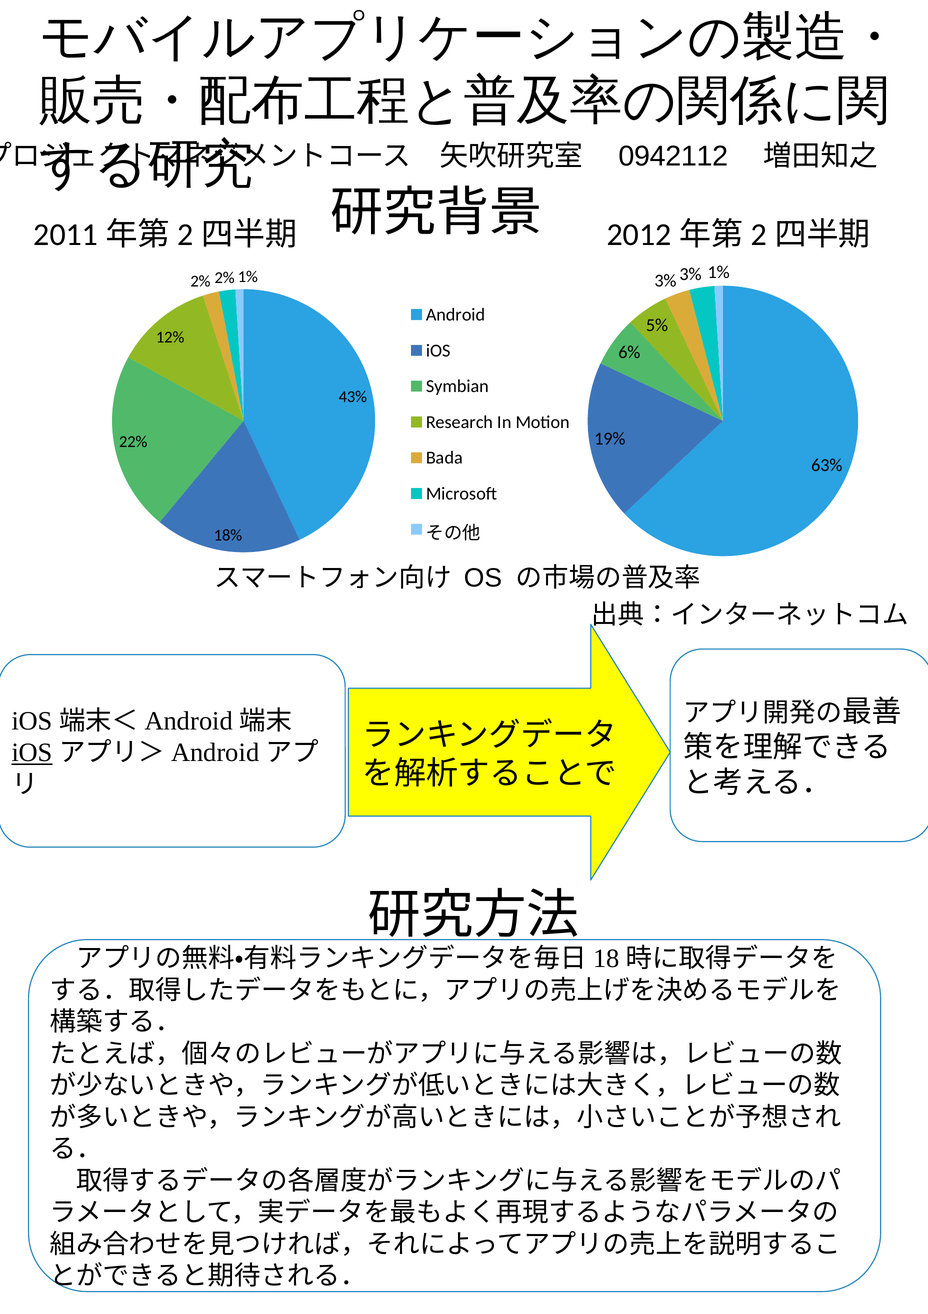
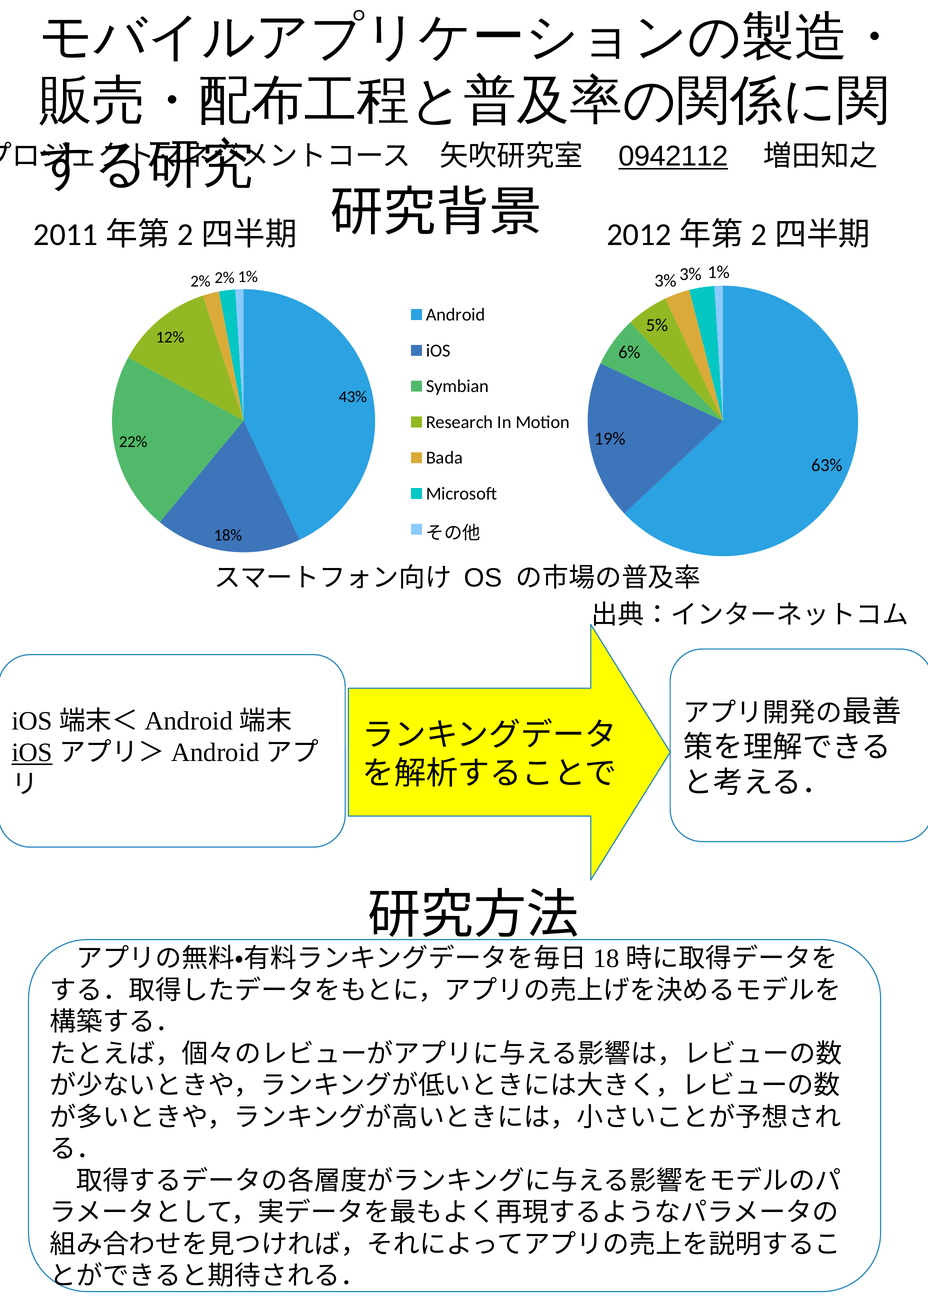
0942112 underline: none -> present (673, 156)
